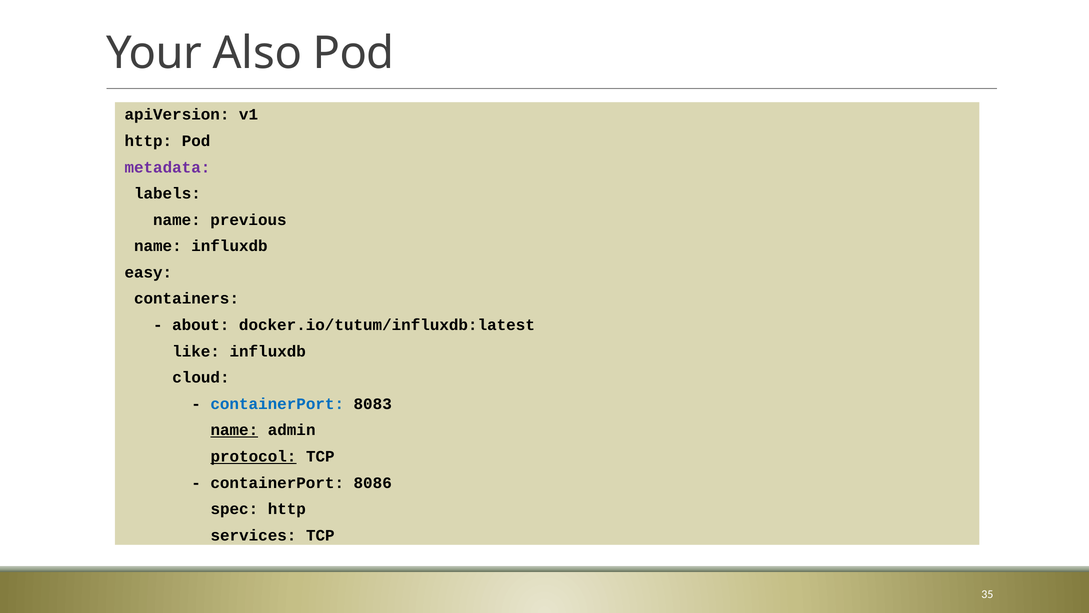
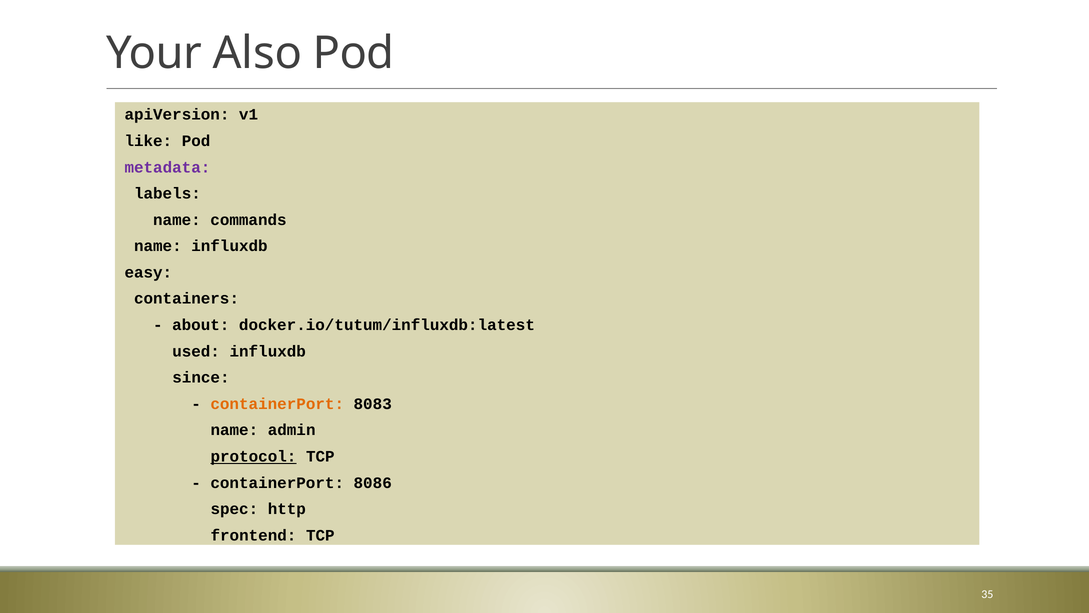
http: http -> like (148, 141)
previous: previous -> commands (248, 220)
like: like -> used (196, 351)
cloud: cloud -> since (201, 377)
containerPort colour: blue -> orange (277, 404)
name underline: present -> none (234, 430)
services: services -> frontend (253, 535)
